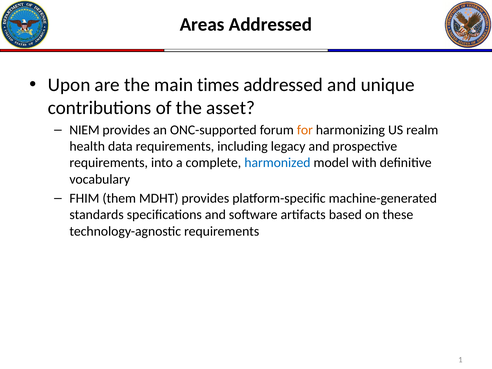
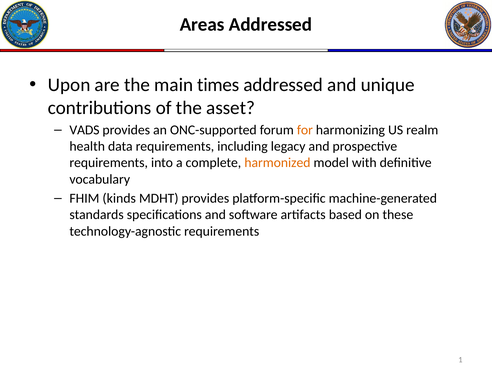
NIEM: NIEM -> VADS (84, 130)
harmonized colour: blue -> orange (277, 163)
them: them -> kinds (119, 198)
